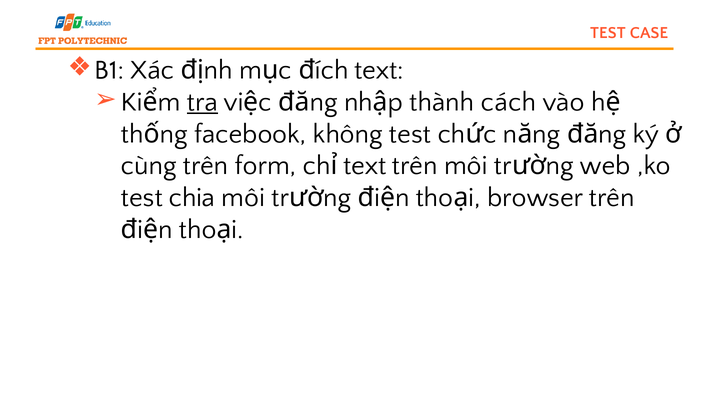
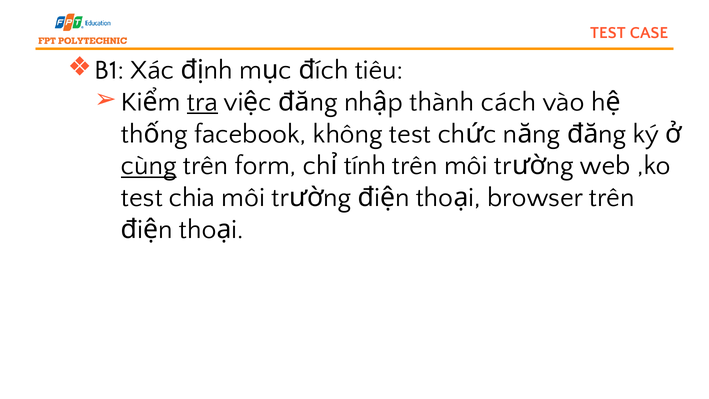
text: text -> tiêu (379, 70)
cùng underline: none -> present (149, 166)
text: text -> tính (365, 166)
